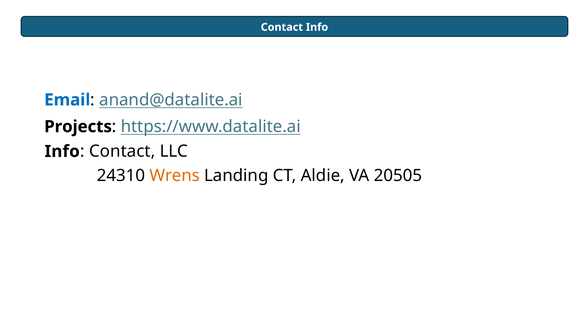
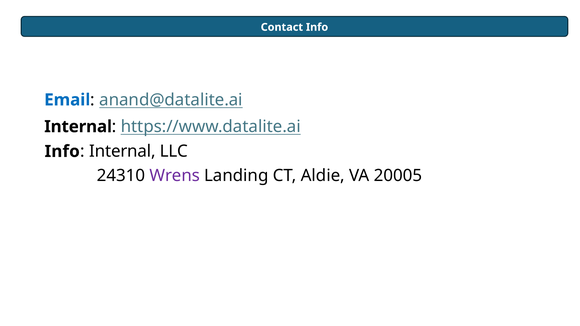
Projects: Projects -> Internal (78, 127)
Contact: Contact -> Internal (122, 152)
Wrens colour: orange -> purple (175, 176)
20505: 20505 -> 20005 (398, 176)
